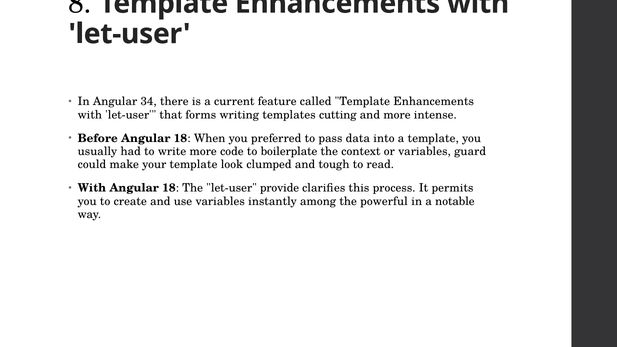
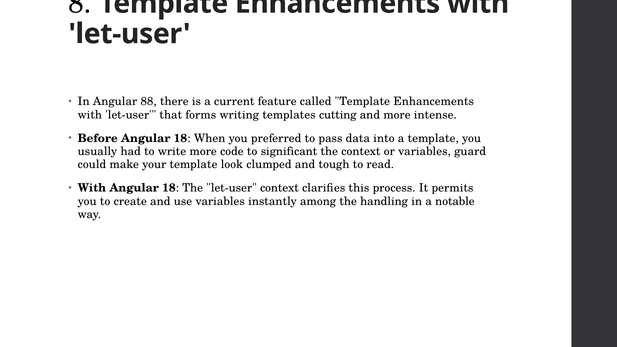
34: 34 -> 88 (149, 102)
boilerplate: boilerplate -> significant (289, 151)
let-user provide: provide -> context (279, 188)
powerful: powerful -> handling (384, 201)
